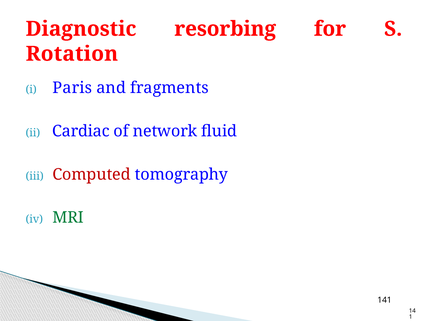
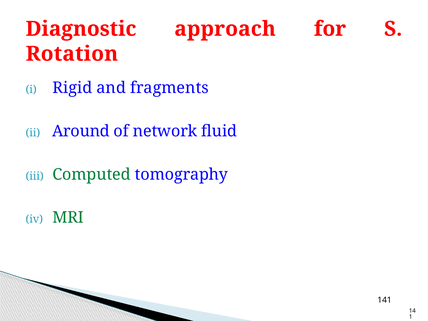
resorbing: resorbing -> approach (225, 29)
Paris: Paris -> Rigid (72, 88)
Cardiac: Cardiac -> Around (81, 131)
Computed colour: red -> green (92, 174)
